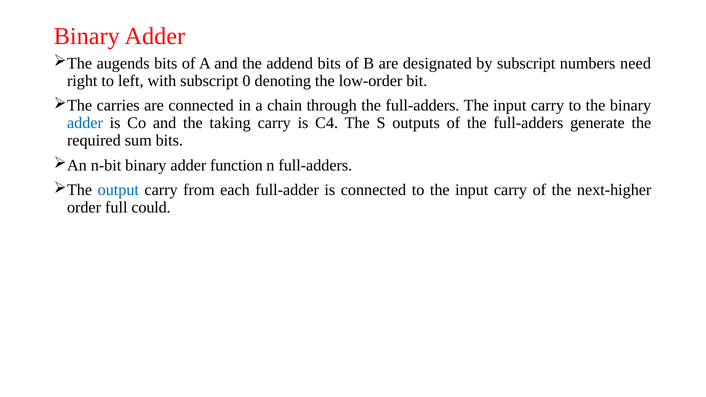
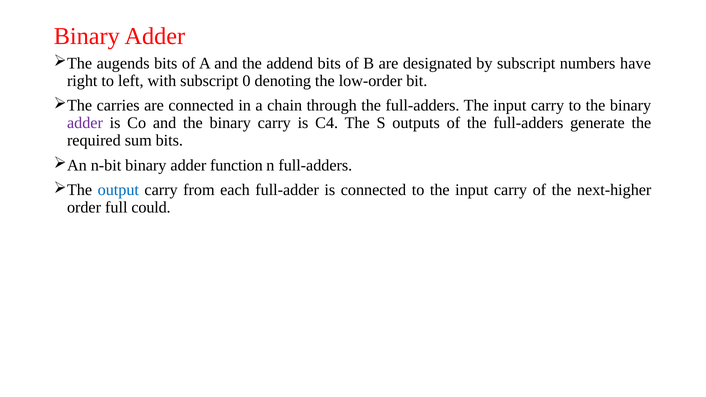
need: need -> have (636, 63)
adder colour: blue -> purple (85, 123)
and the taking: taking -> binary (230, 123)
